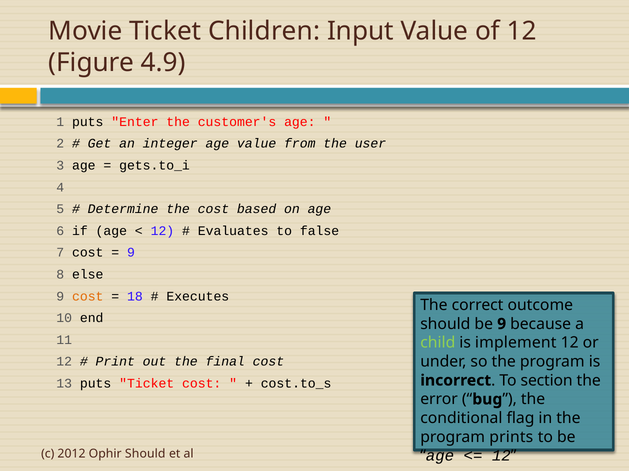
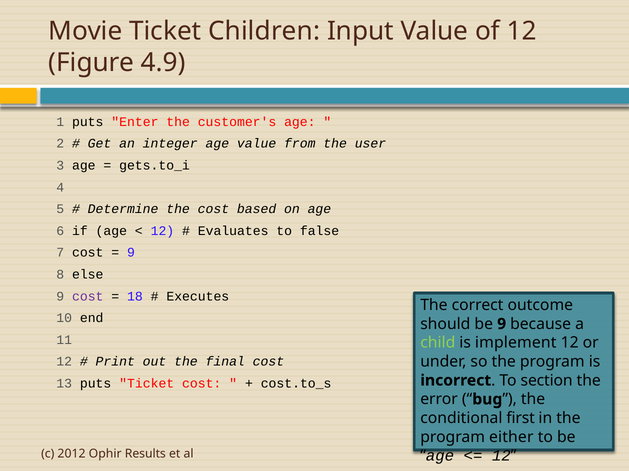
cost colour: orange -> purple (88, 297)
flag: flag -> first (521, 419)
prints: prints -> either (511, 438)
Ophir Should: Should -> Results (145, 454)
